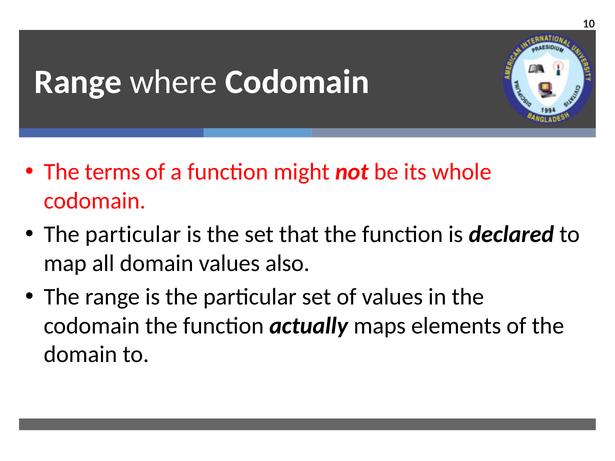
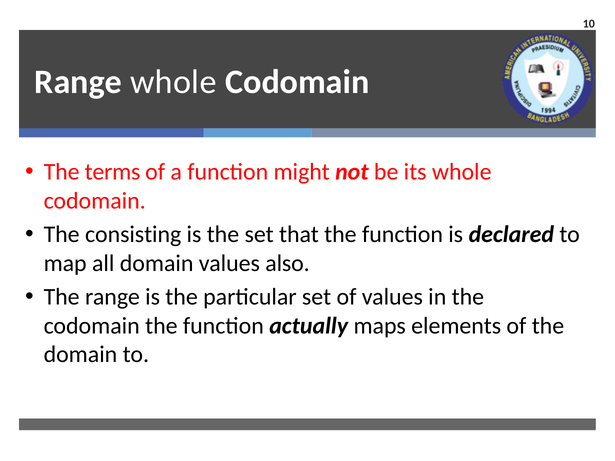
Range where: where -> whole (173, 82)
particular: particular -> consisting (133, 235)
